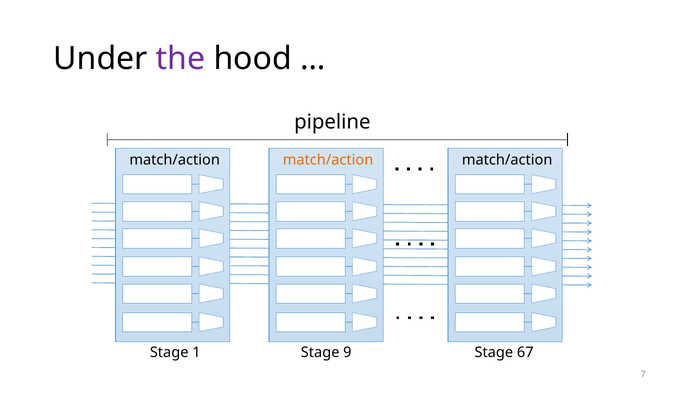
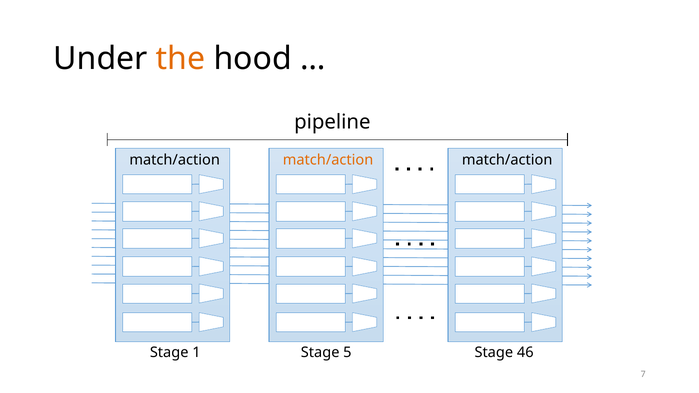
the colour: purple -> orange (180, 59)
9: 9 -> 5 (347, 353)
67: 67 -> 46 (525, 353)
